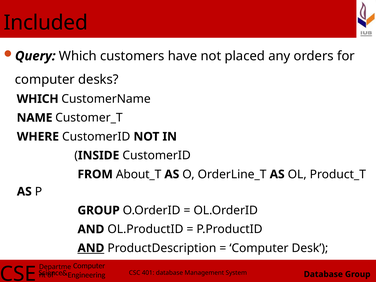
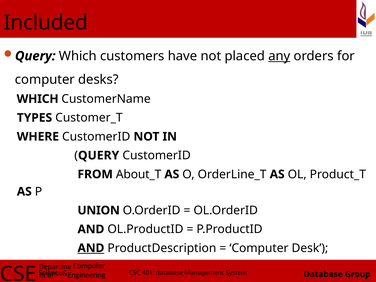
any underline: none -> present (279, 56)
NAME: NAME -> TYPES (34, 118)
INSIDE: INSIDE -> QUERY (99, 155)
GROUP: GROUP -> UNION (99, 210)
